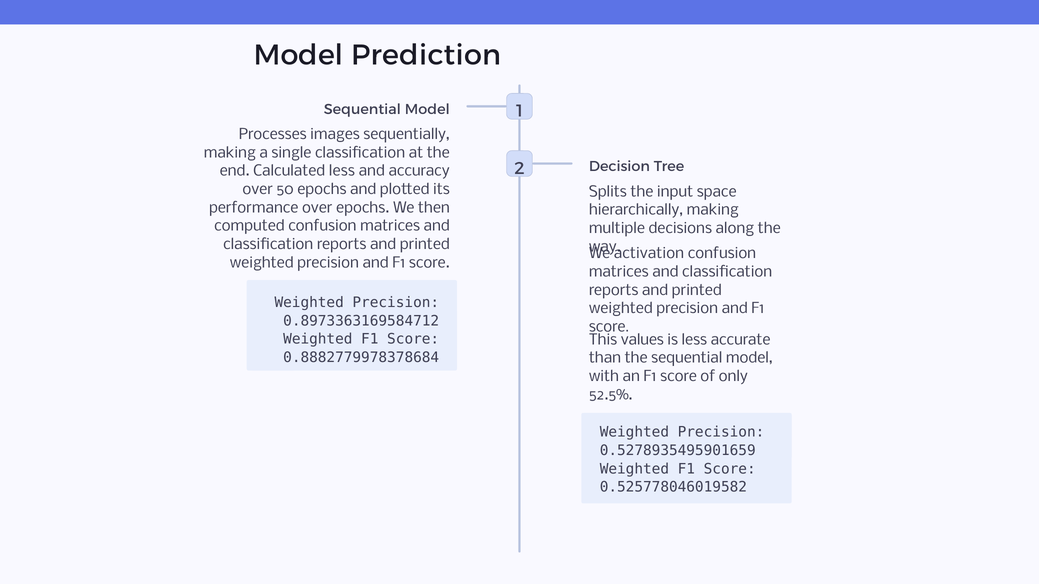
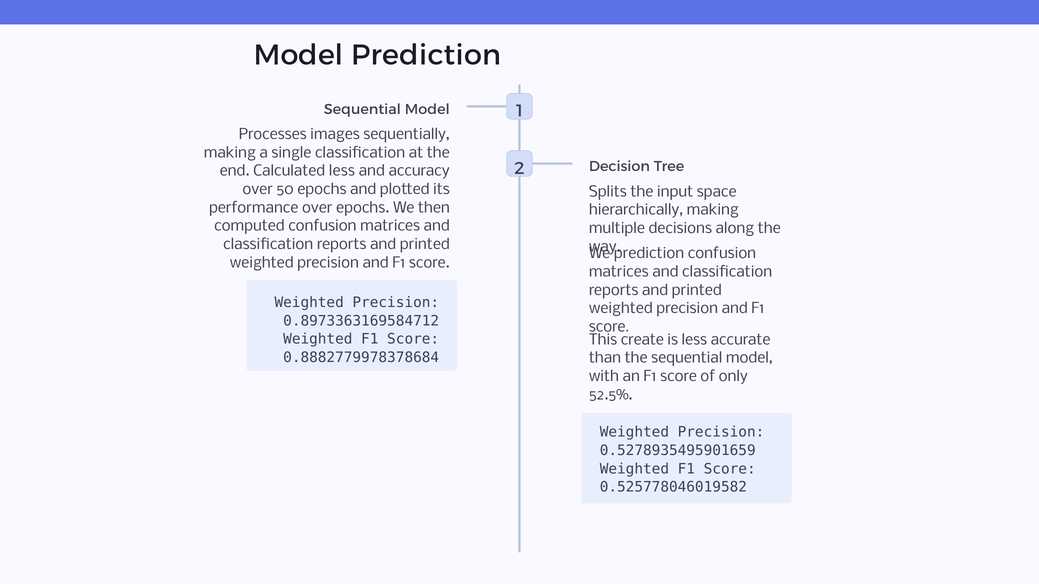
activation: activation -> prediction (649, 254)
values: values -> create (642, 340)
